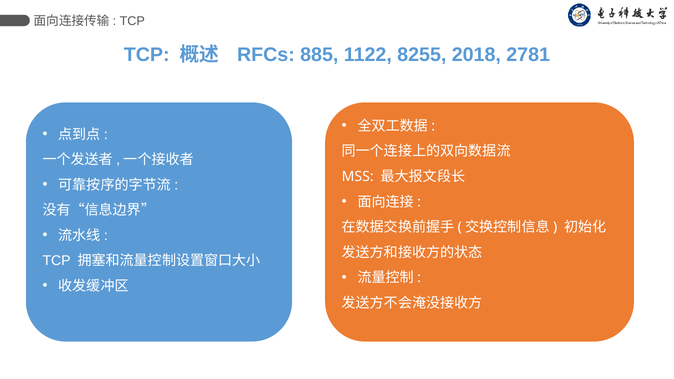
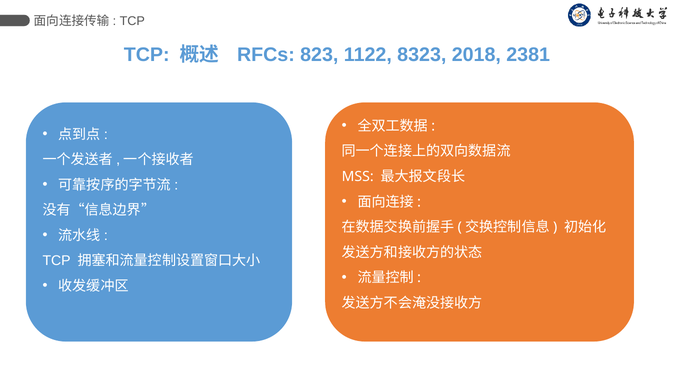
885: 885 -> 823 (319, 55)
8255: 8255 -> 8323 (422, 55)
2781: 2781 -> 2381 (528, 55)
